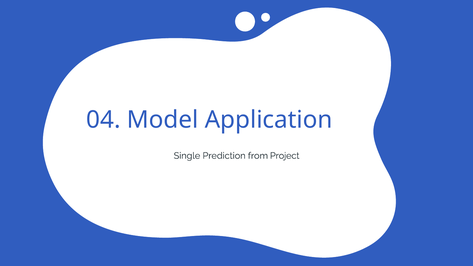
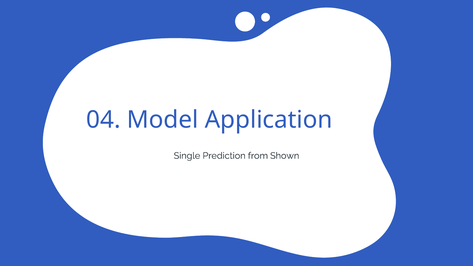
Project: Project -> Shown (285, 156)
